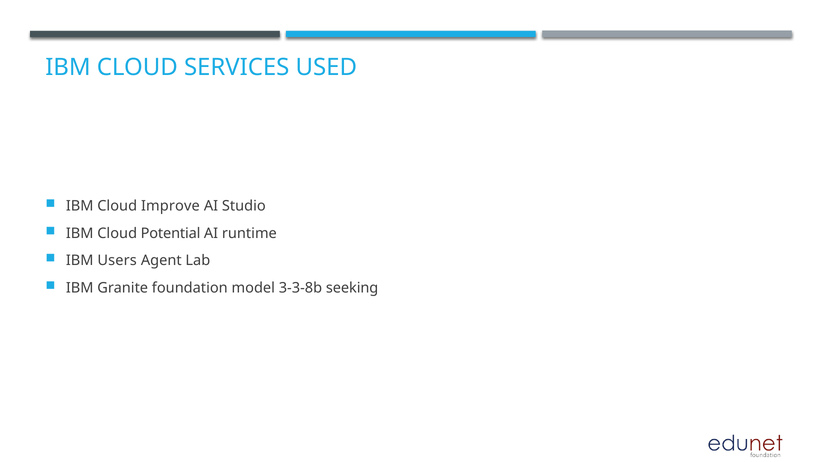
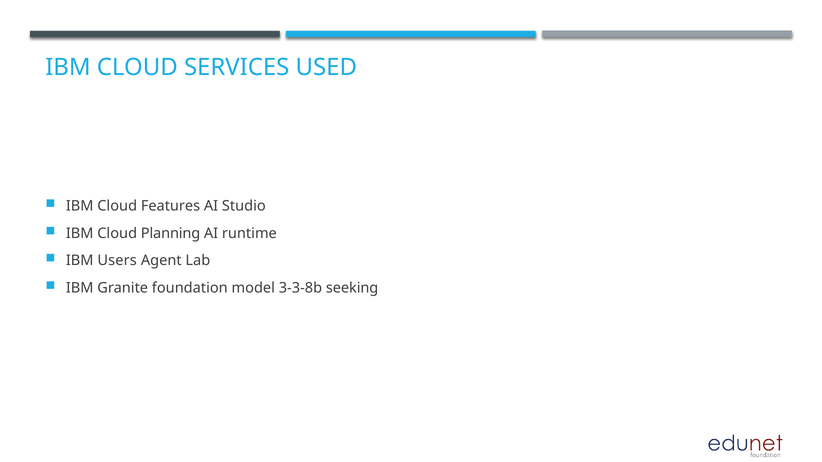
Improve: Improve -> Features (171, 206)
Potential: Potential -> Planning (171, 234)
